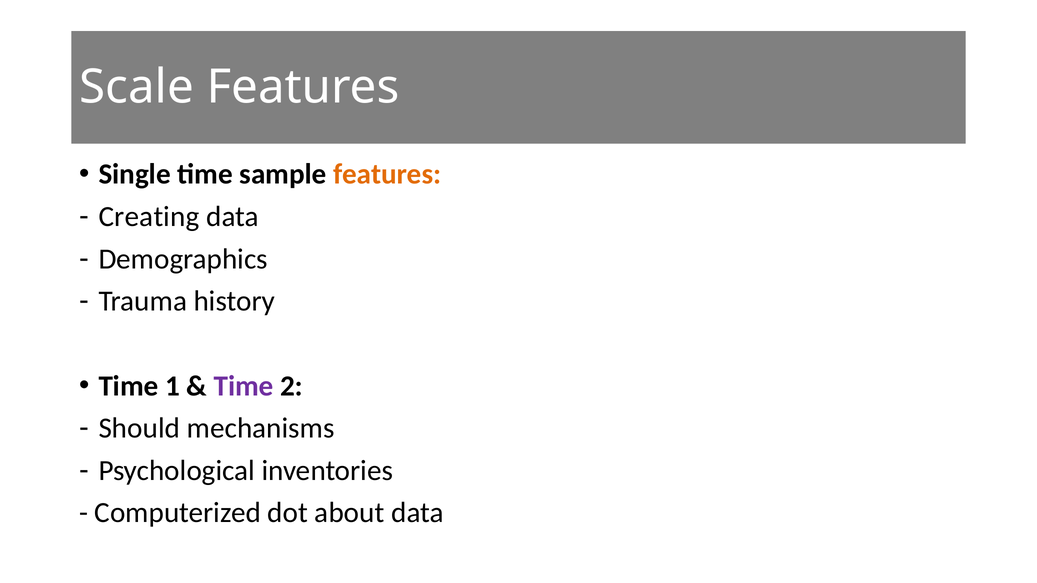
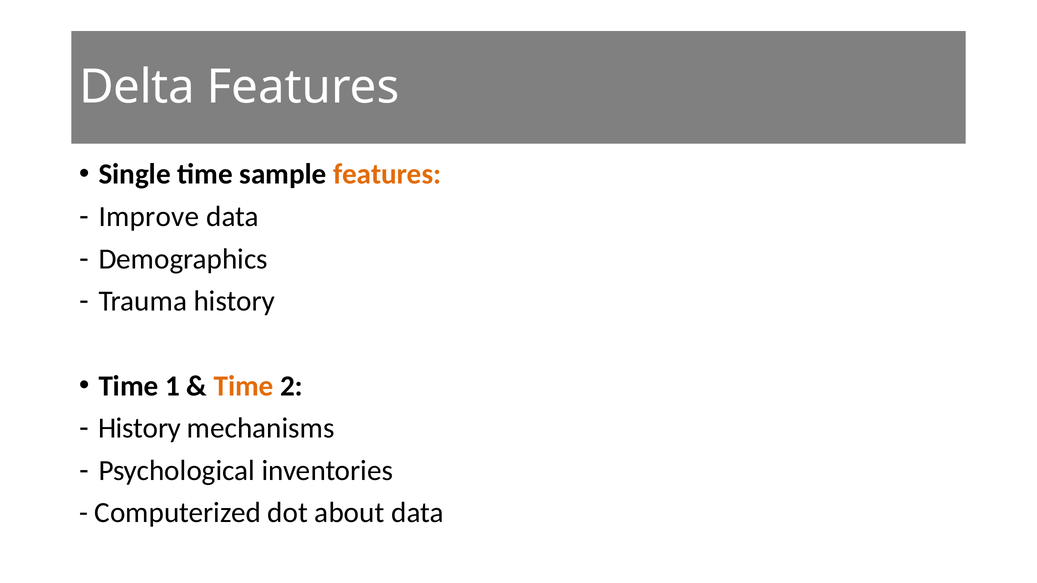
Scale: Scale -> Delta (137, 87)
Creating: Creating -> Improve (149, 217)
Time colour: purple -> orange (244, 386)
Should: Should -> History (140, 428)
